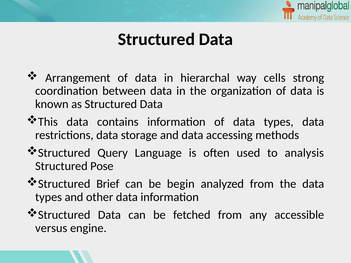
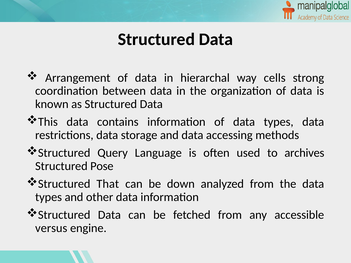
analysis: analysis -> archives (304, 153)
Brief: Brief -> That (108, 184)
begin: begin -> down (181, 184)
